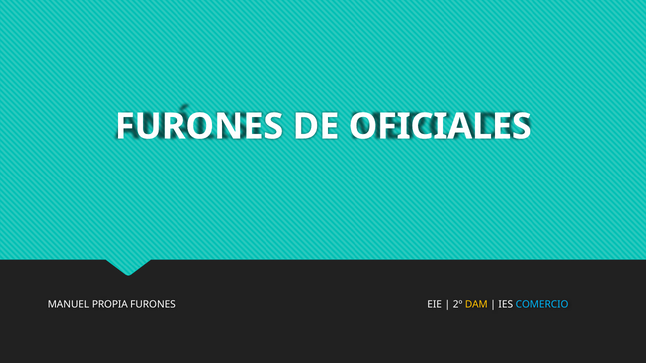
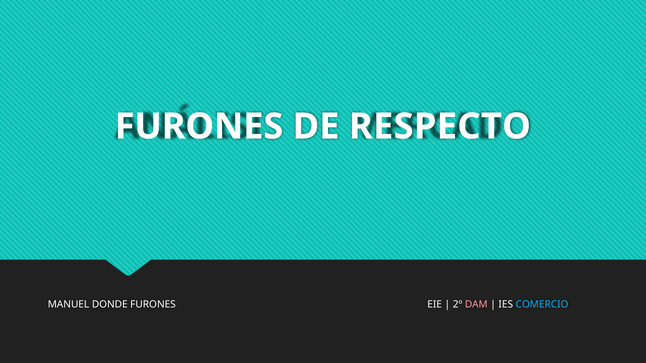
OFICIALES: OFICIALES -> RESPECTO (440, 127)
PROPIA: PROPIA -> DONDE (110, 305)
DAM colour: yellow -> pink (476, 305)
